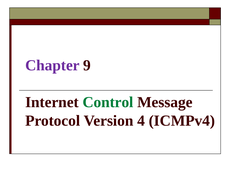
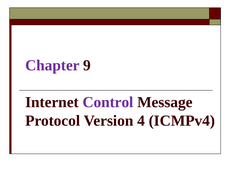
Control colour: green -> purple (108, 102)
